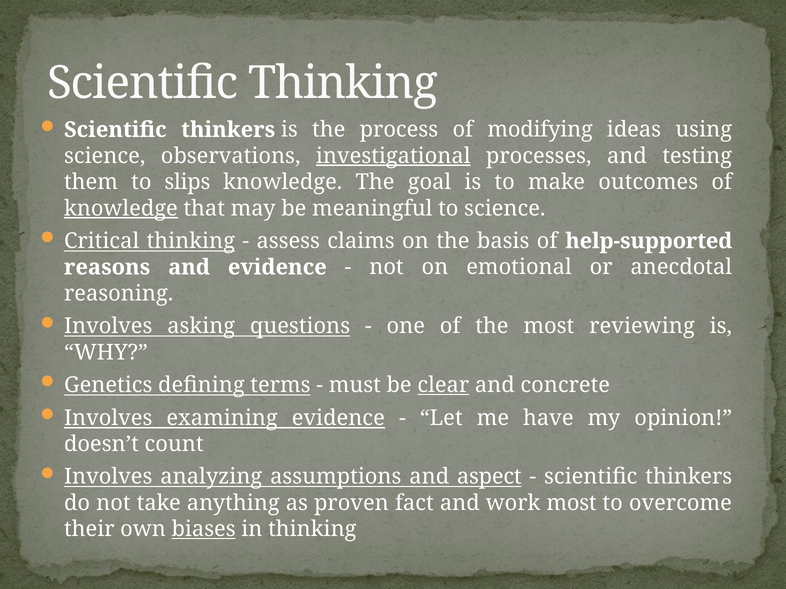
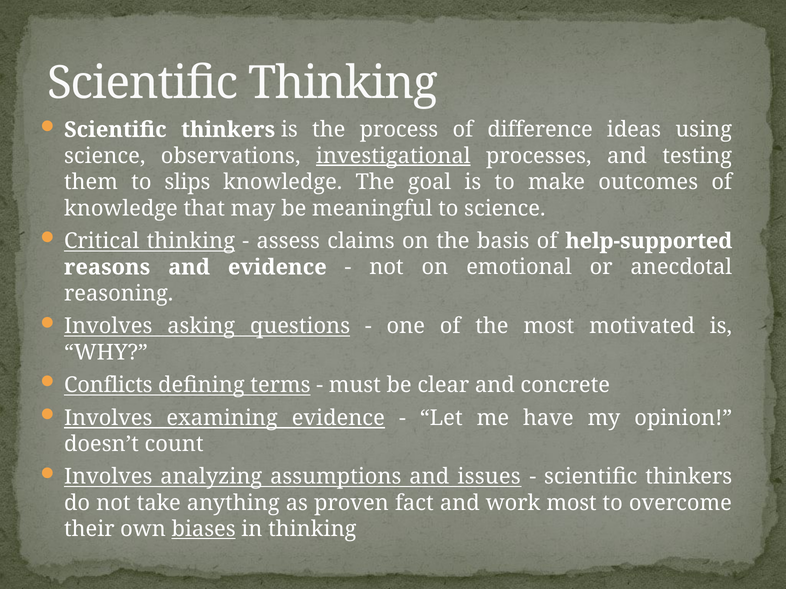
modifying: modifying -> difference (540, 130)
knowledge underline: present -> none (121, 208)
reviewing: reviewing -> motivated (642, 326)
Genetics: Genetics -> Conflicts (108, 385)
clear underline: present -> none (443, 385)
aspect: aspect -> issues (489, 477)
